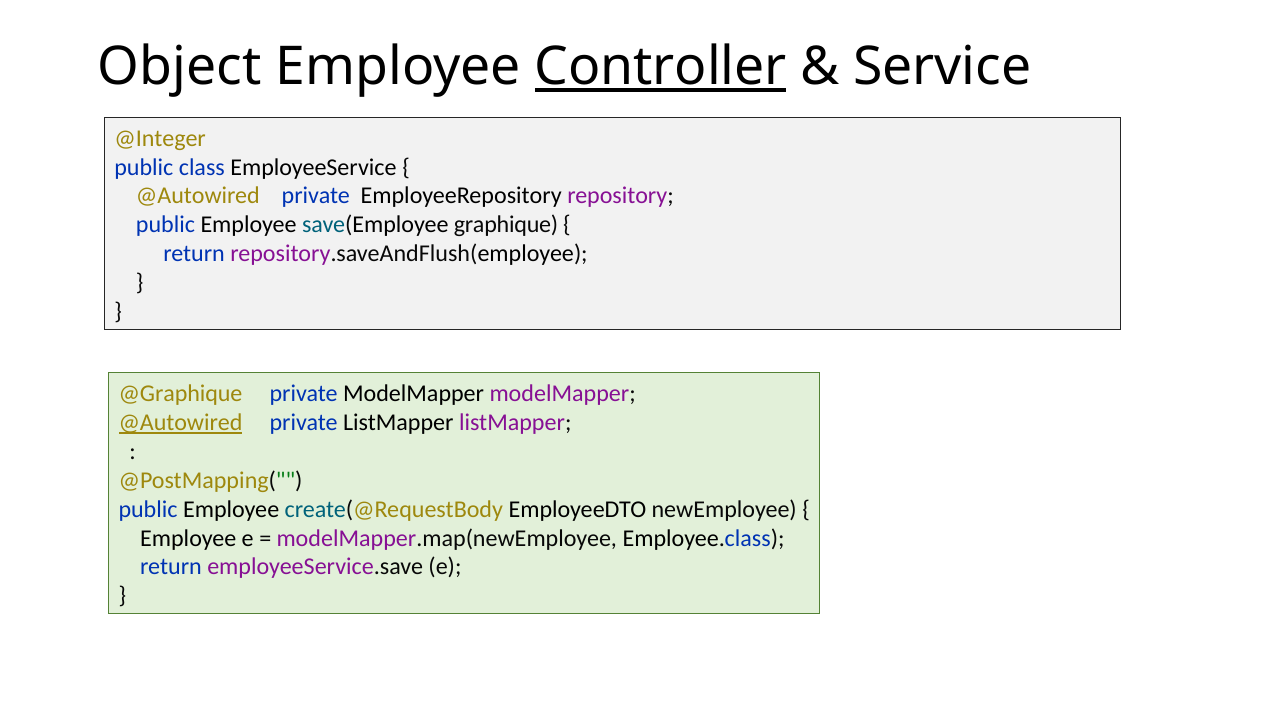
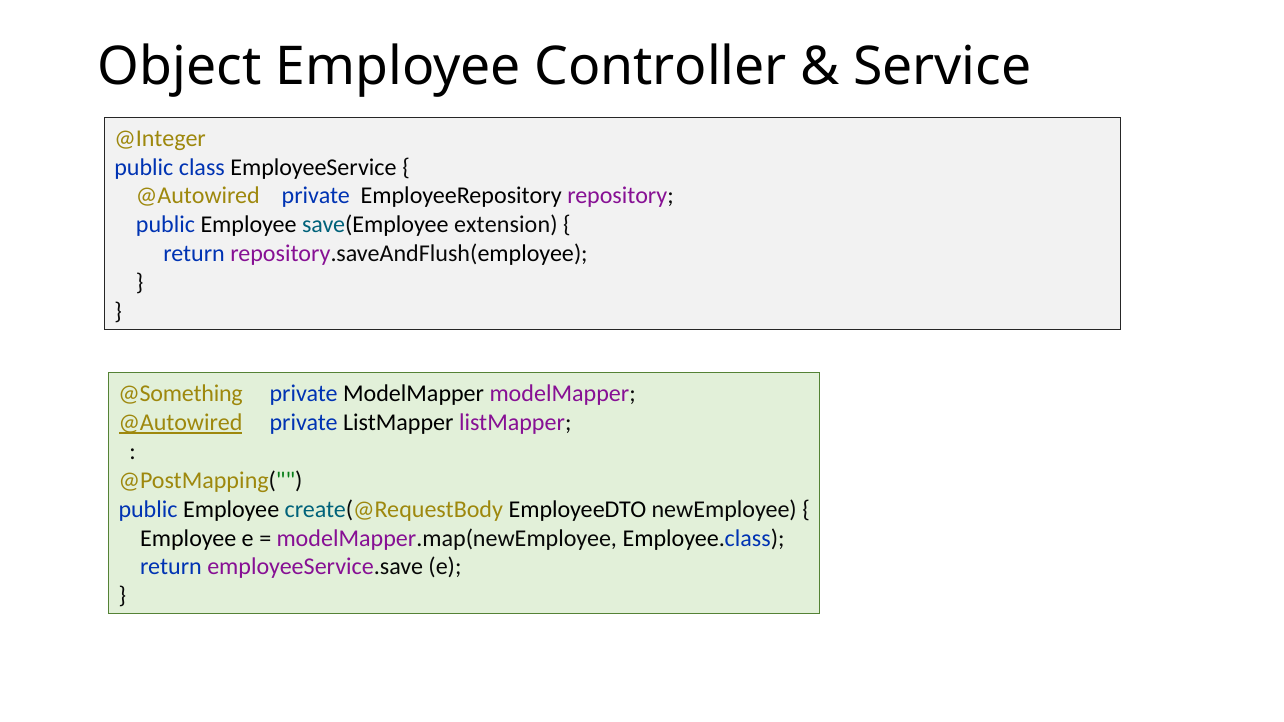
Controller underline: present -> none (661, 67)
graphique: graphique -> extension (506, 225)
@Graphique: @Graphique -> @Something (181, 394)
